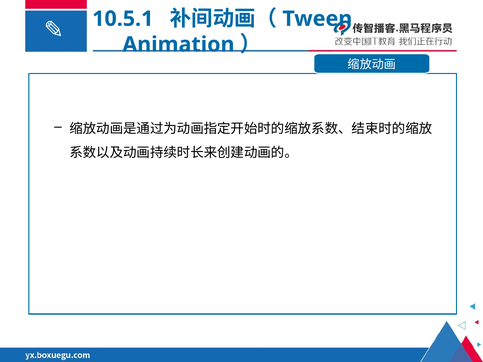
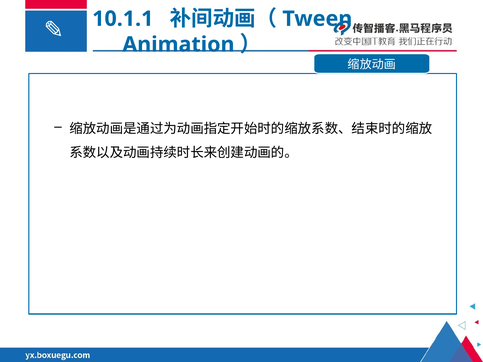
10.5.1: 10.5.1 -> 10.1.1 (123, 19)
